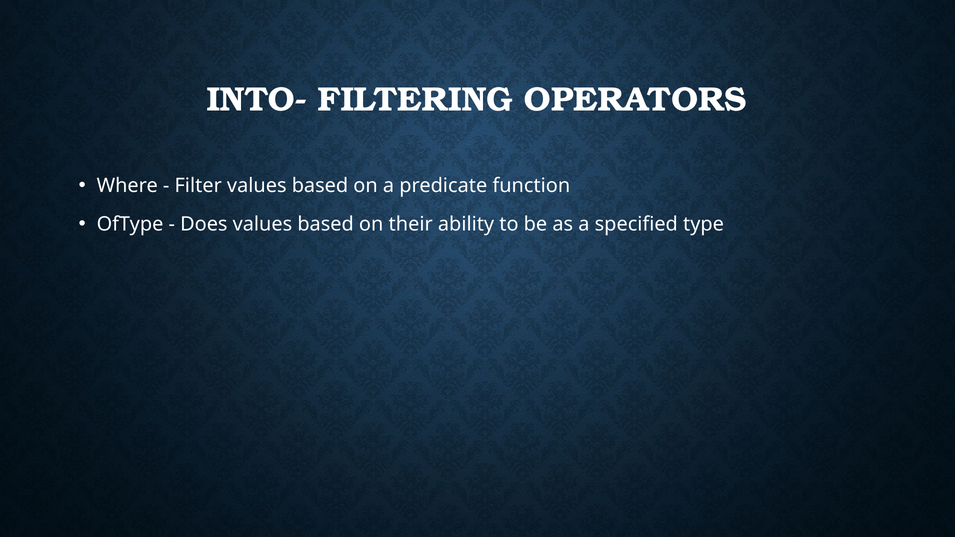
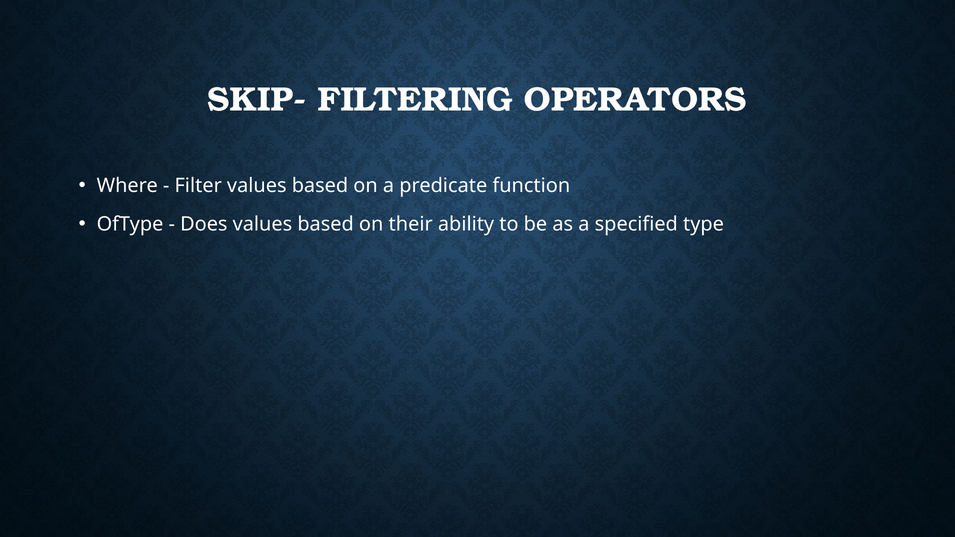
INTO-: INTO- -> SKIP- (256, 99)
